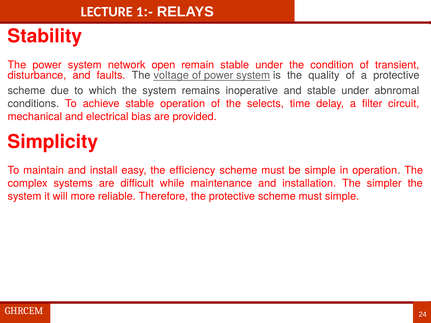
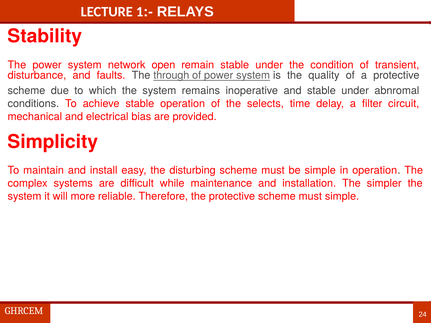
voltage: voltage -> through (171, 75)
efficiency: efficiency -> disturbing (193, 170)
